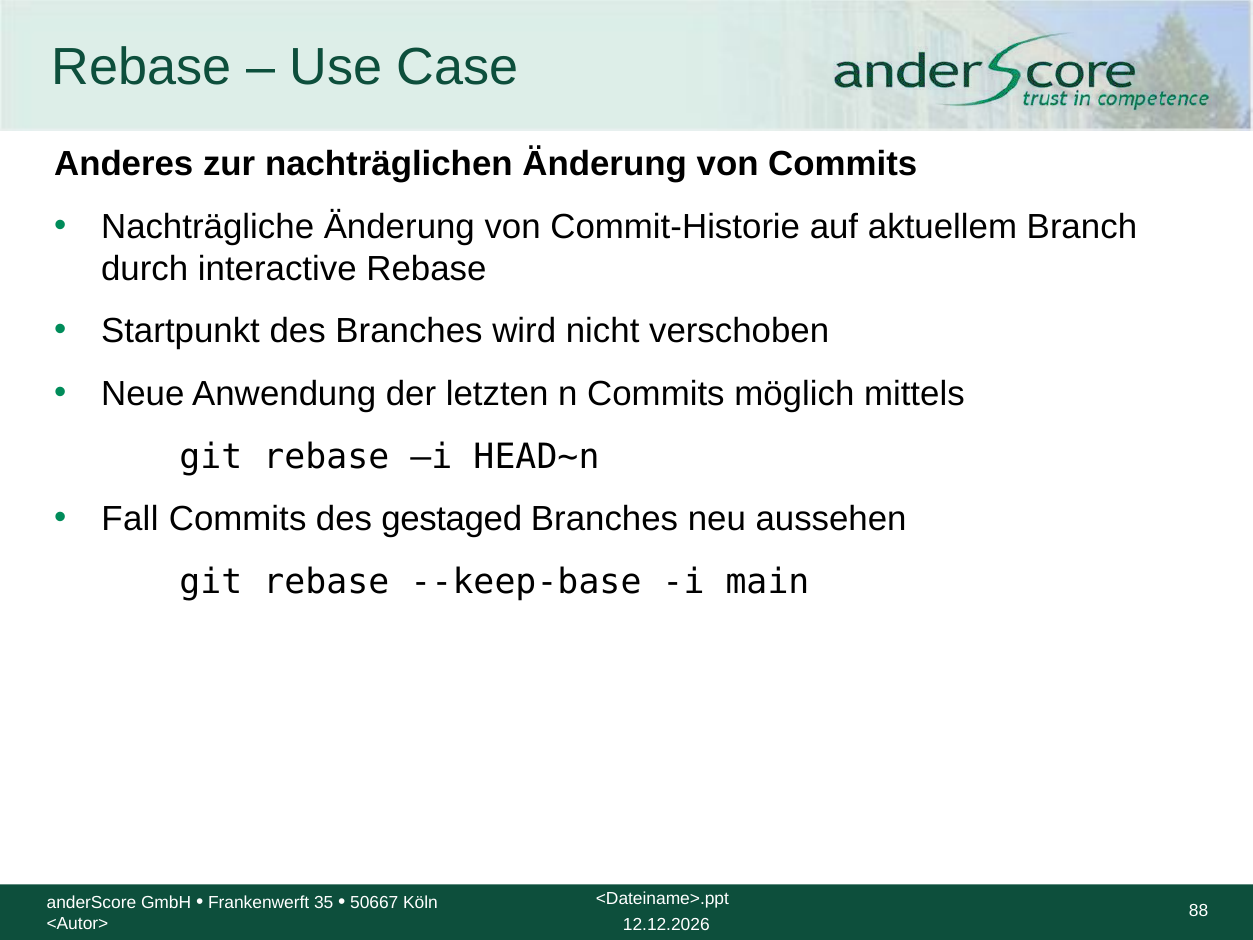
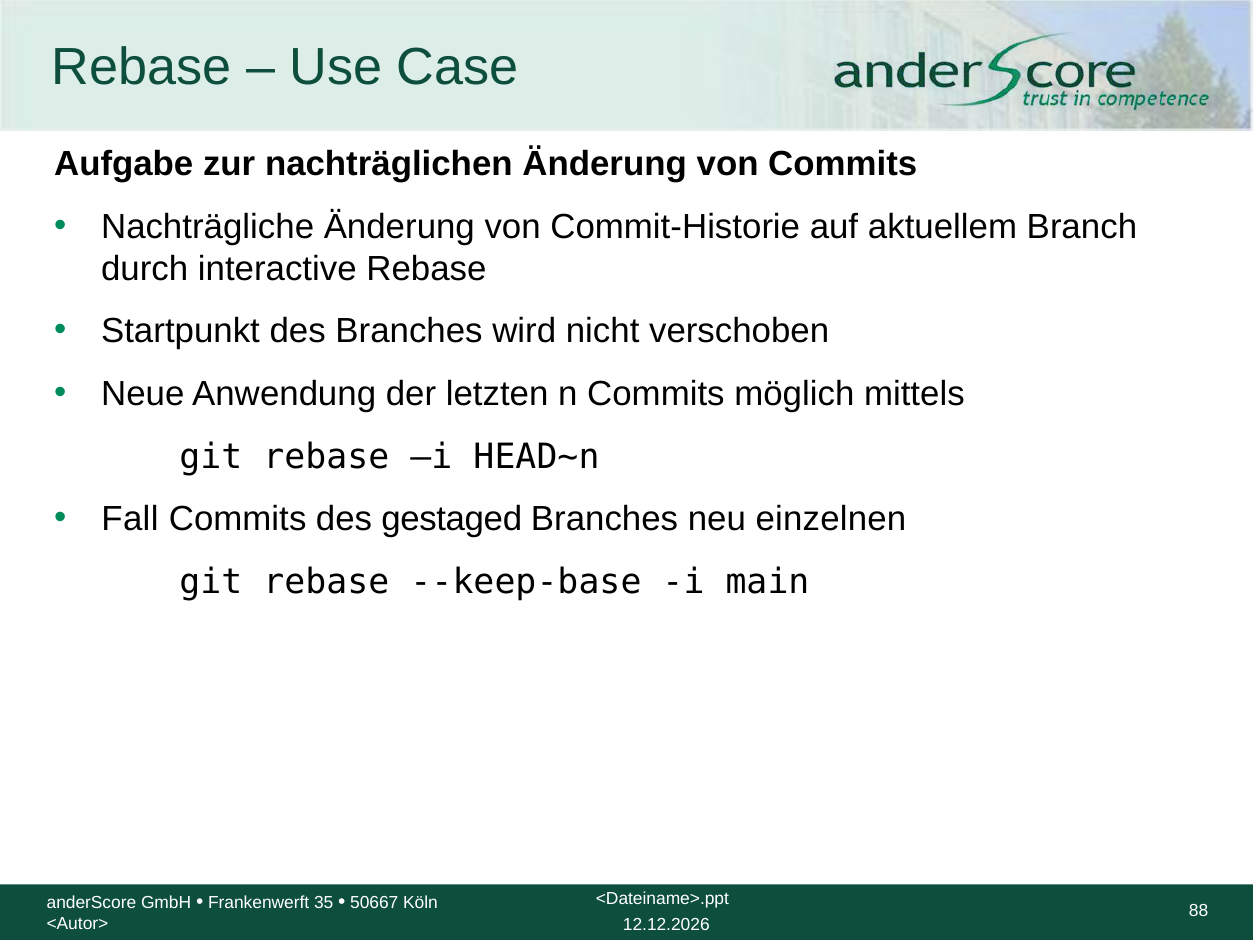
Anderes: Anderes -> Aufgabe (124, 164)
aussehen: aussehen -> einzelnen (831, 519)
